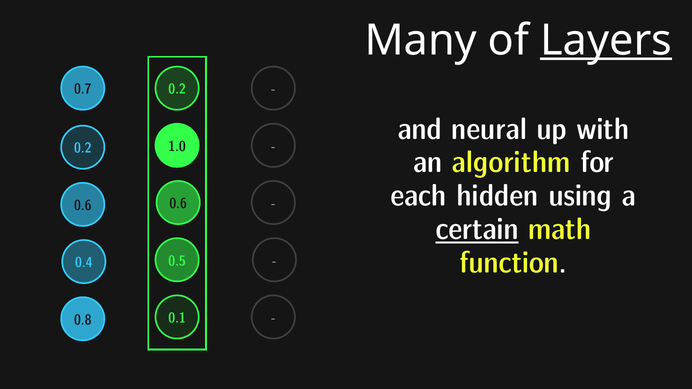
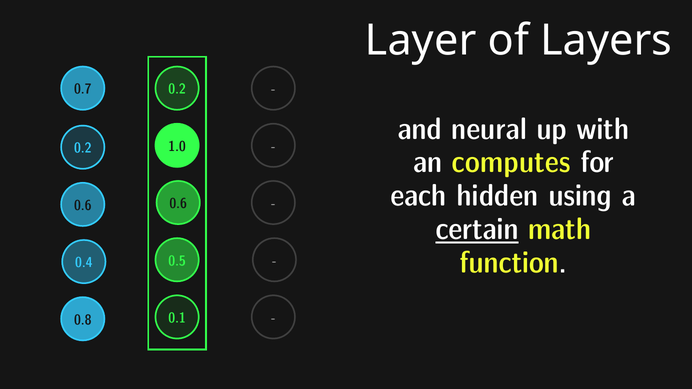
Many: Many -> Layer (421, 40)
Layers underline: present -> none (606, 40)
algorithm: algorithm -> computes (511, 162)
